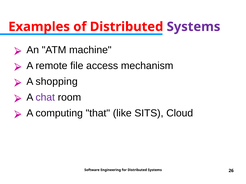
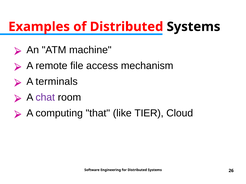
Systems colour: purple -> black (194, 27)
shopping: shopping -> terminals (57, 82)
SITS: SITS -> TIER (149, 113)
